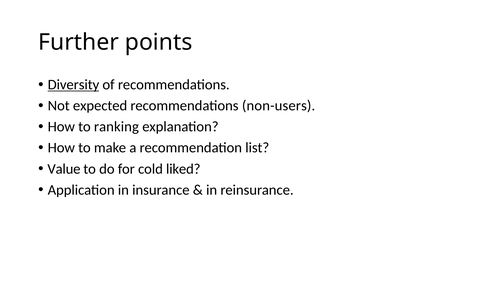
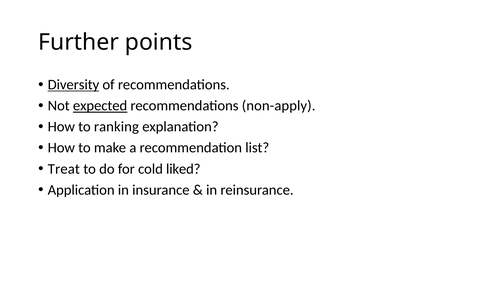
expected underline: none -> present (100, 106)
non-users: non-users -> non-apply (279, 106)
Value: Value -> Treat (64, 169)
